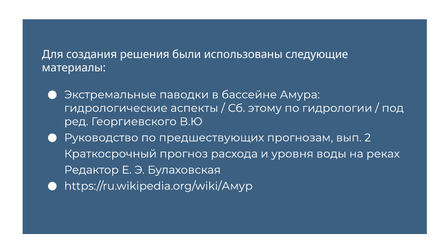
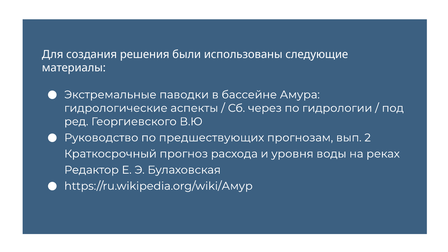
этому: этому -> через (265, 108)
